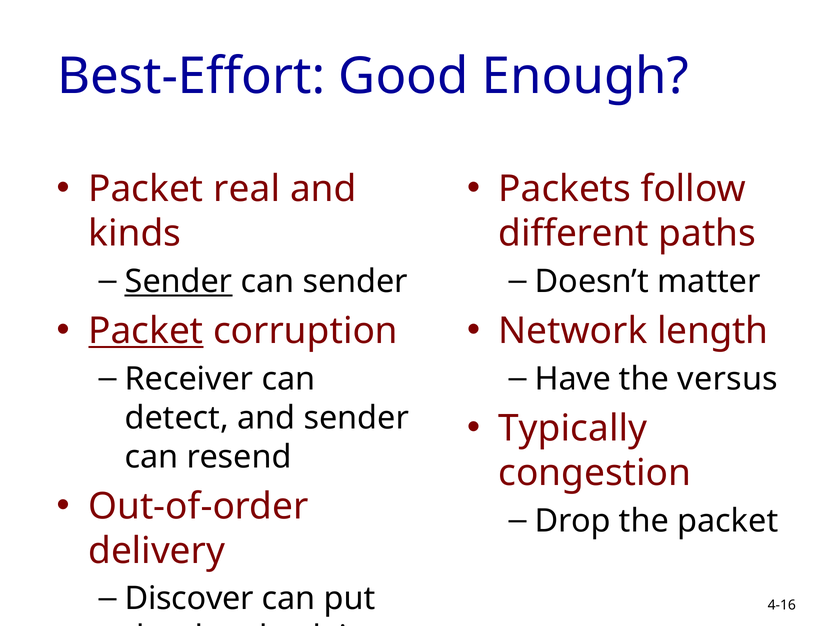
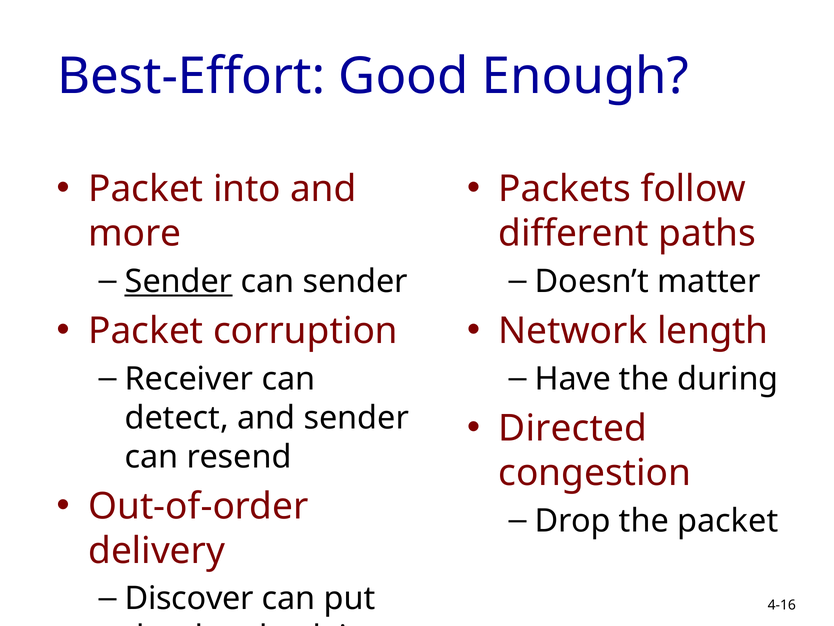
real: real -> into (247, 189)
kinds: kinds -> more (135, 233)
Packet underline: present -> none (146, 331)
versus: versus -> during (728, 379)
Typically: Typically -> Directed (573, 428)
